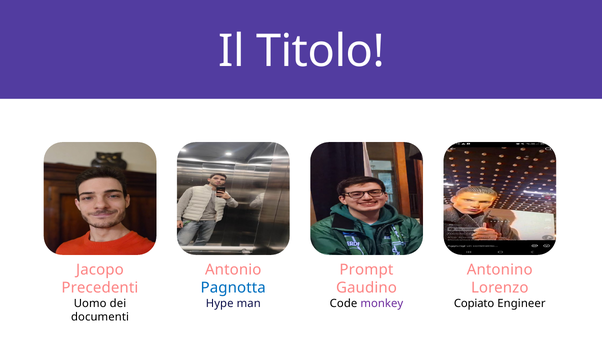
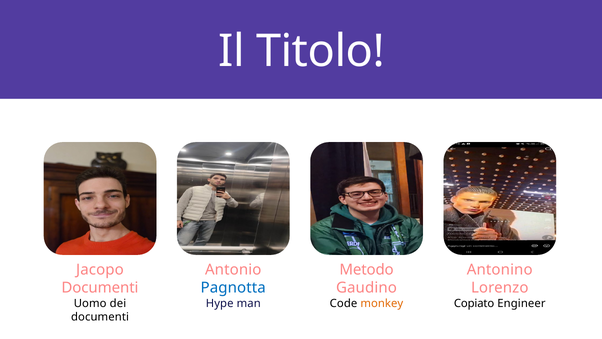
Prompt: Prompt -> Metodo (367, 270)
Precedenti: Precedenti -> Documenti (100, 288)
monkey colour: purple -> orange (382, 303)
